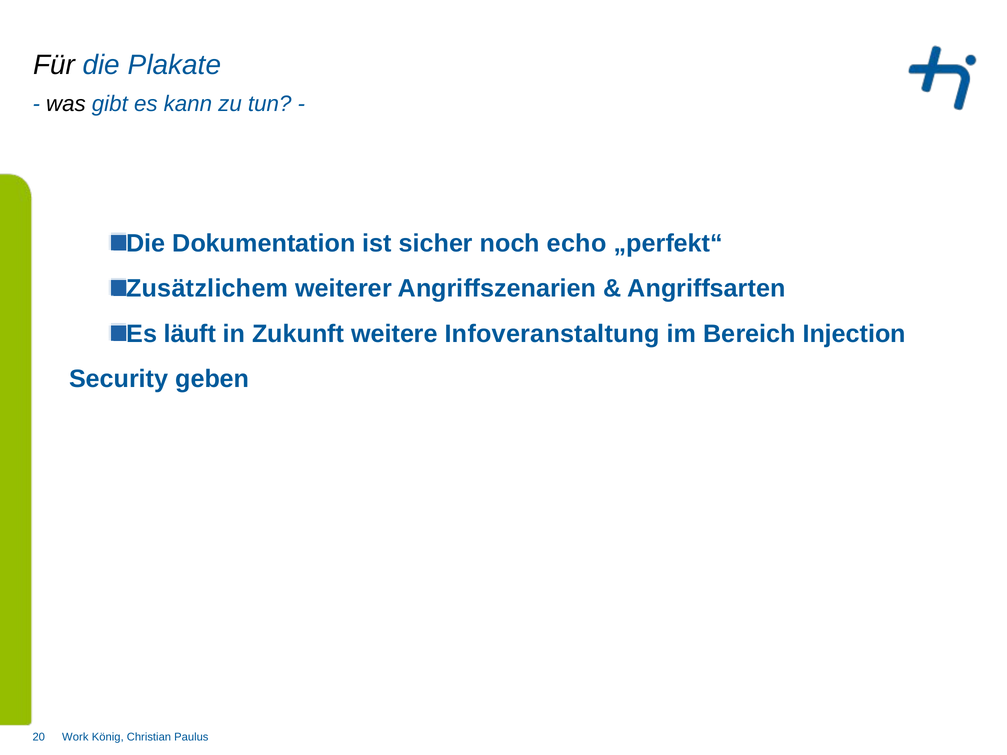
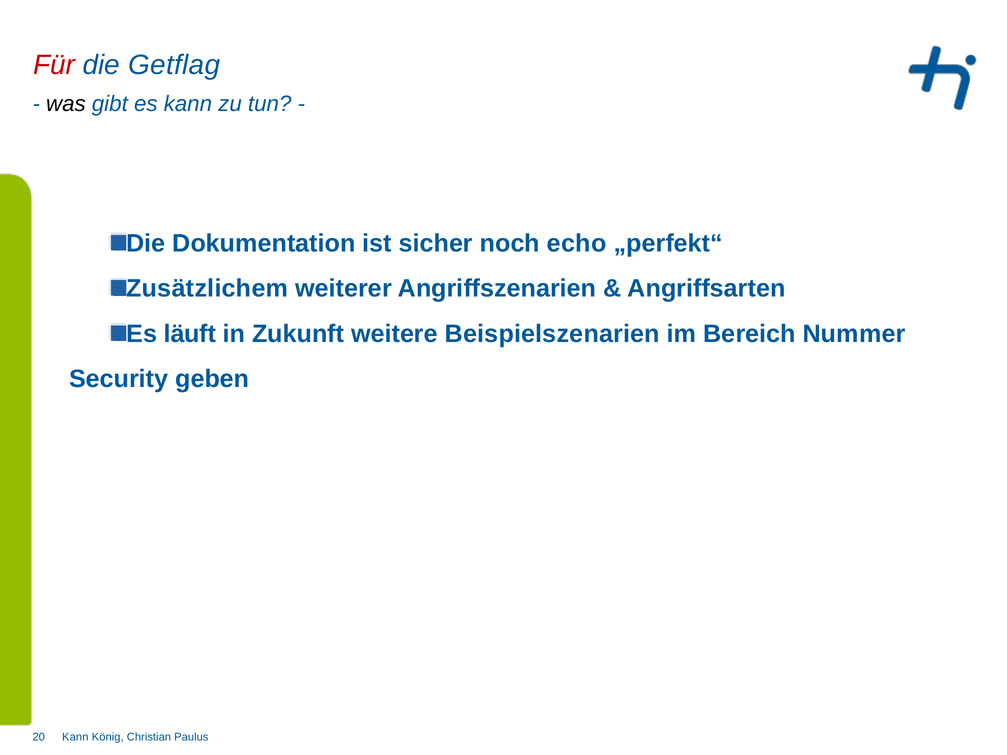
Für colour: black -> red (54, 65)
Plakate: Plakate -> Getflag (174, 65)
Infoveranstaltung: Infoveranstaltung -> Beispielszenarien (552, 334)
Injection: Injection -> Nummer (854, 334)
Work: Work -> Kann (75, 737)
